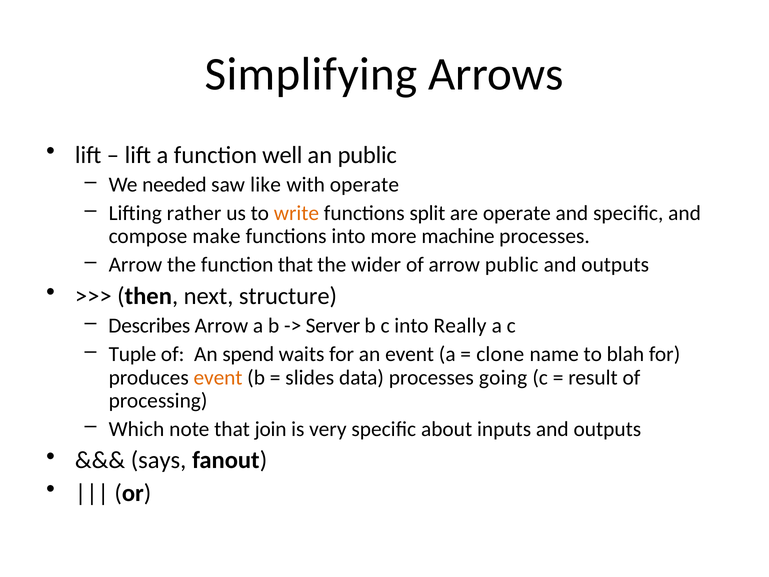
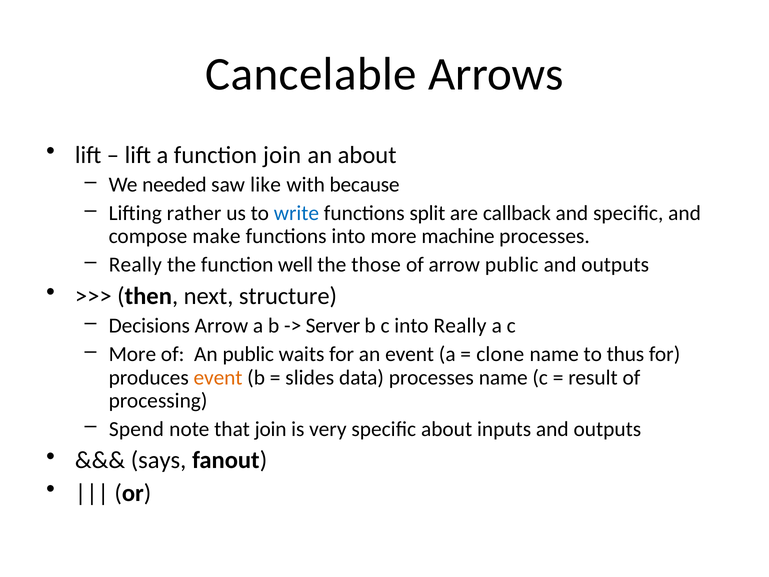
Simplifying: Simplifying -> Cancelable (311, 74)
function well: well -> join (282, 155)
an public: public -> about (367, 155)
with operate: operate -> because (365, 185)
write colour: orange -> blue (296, 213)
are operate: operate -> callback (517, 213)
Arrow: Arrow -> Really (135, 265)
function that: that -> well (295, 265)
wider: wider -> those (376, 265)
Describes: Describes -> Decisions (149, 326)
Tuple: Tuple -> More (132, 354)
An spend: spend -> public (248, 354)
blah: blah -> thus (625, 354)
processes going: going -> name (503, 377)
Which: Which -> Spend (136, 429)
